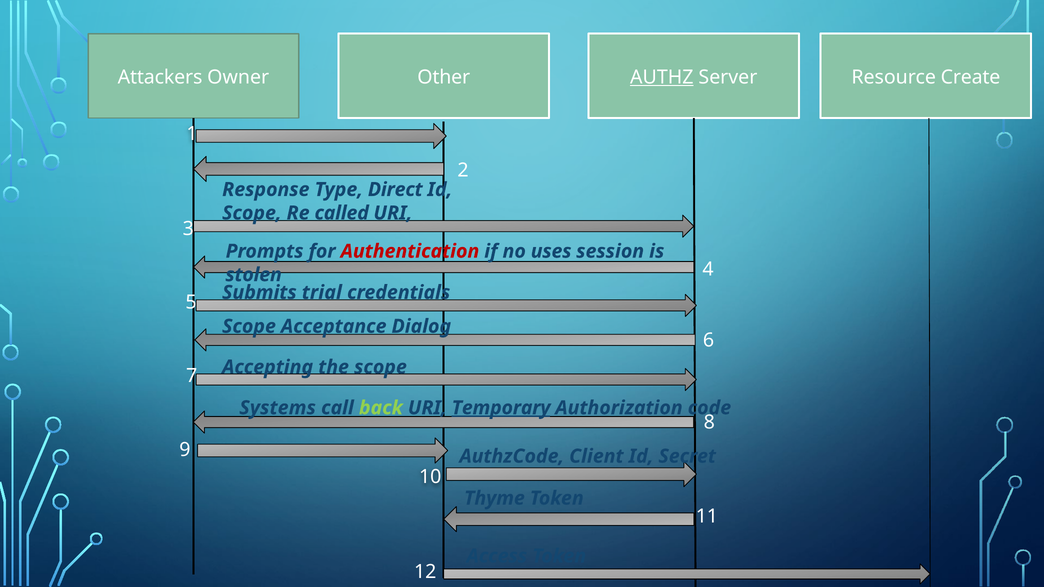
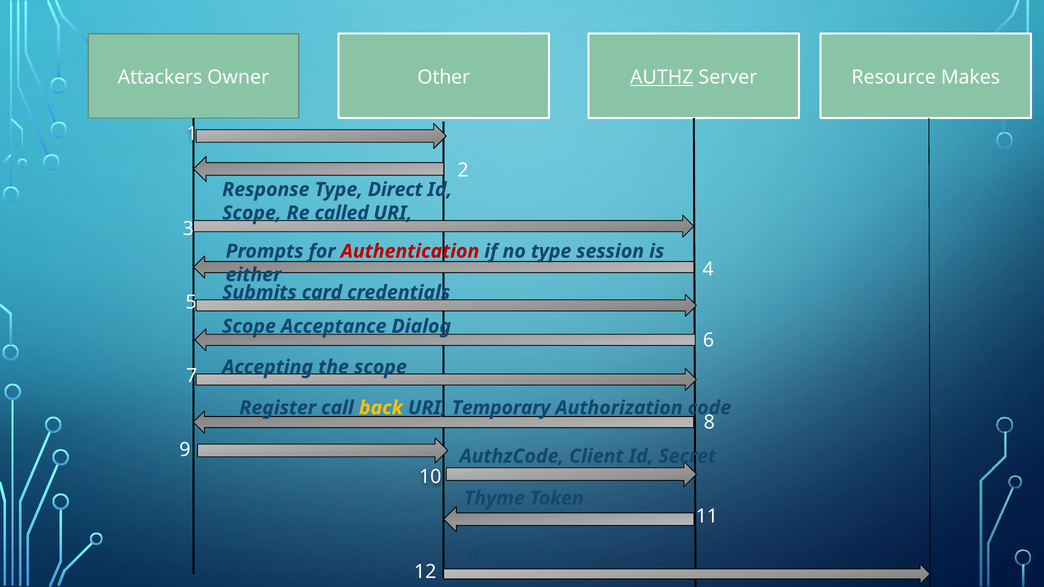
Create: Create -> Makes (971, 77)
no uses: uses -> type (551, 251)
stolen: stolen -> either (254, 275)
trial: trial -> card (322, 293)
Systems: Systems -> Register (278, 408)
back colour: light green -> yellow (381, 408)
Temporary underline: present -> none (501, 408)
